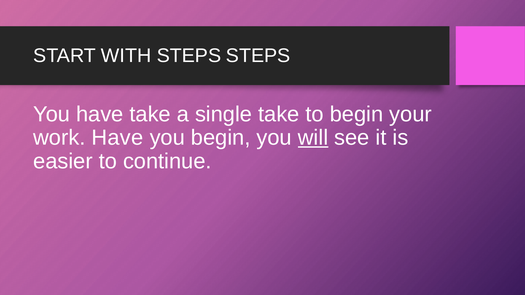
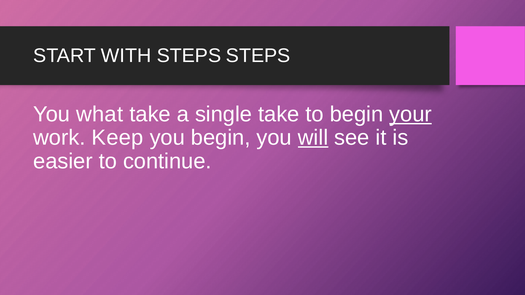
You have: have -> what (100, 114)
your underline: none -> present (411, 114)
work Have: Have -> Keep (117, 138)
